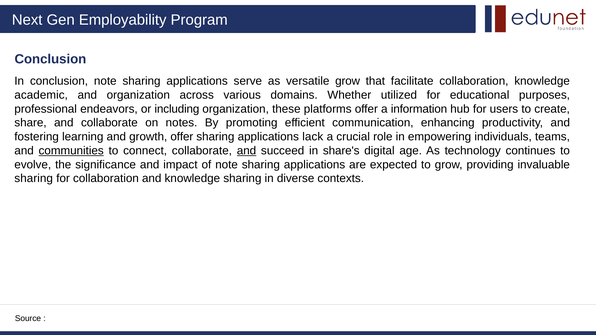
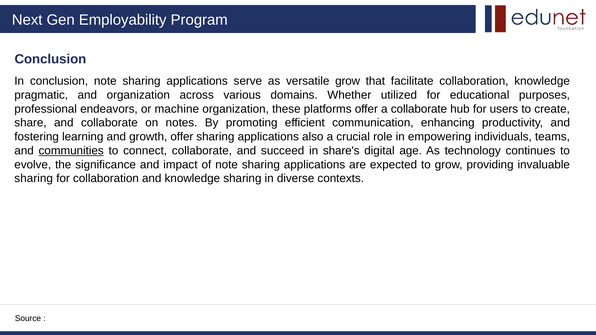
academic: academic -> pragmatic (41, 95)
including: including -> machine (177, 109)
a information: information -> collaborate (419, 109)
lack: lack -> also (313, 137)
and underline: present -> none (247, 151)
